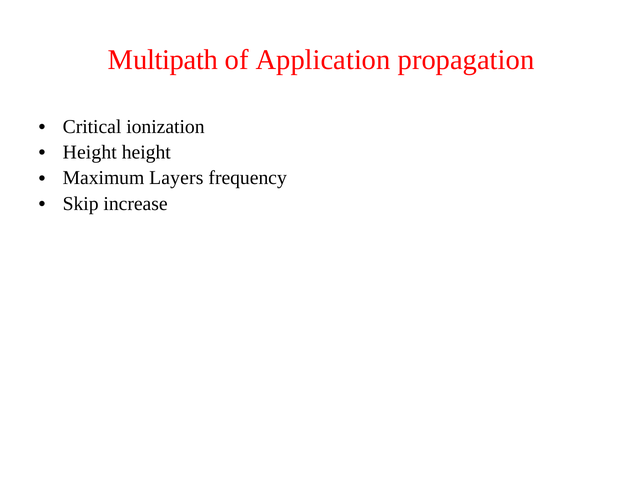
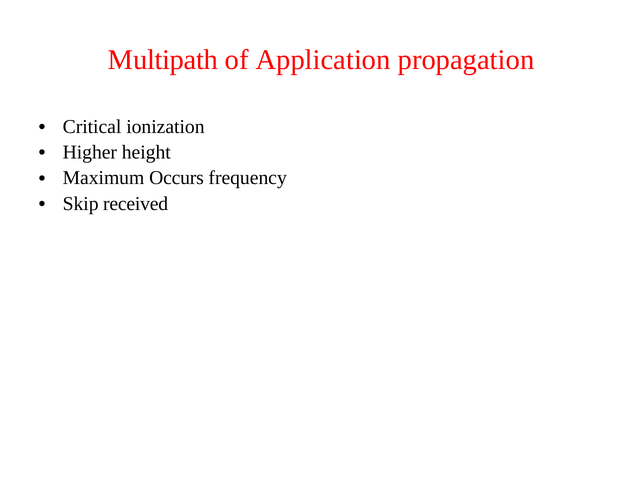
Height: Height -> Higher (90, 152)
Layers: Layers -> Occurs (176, 178)
increase: increase -> received (136, 204)
